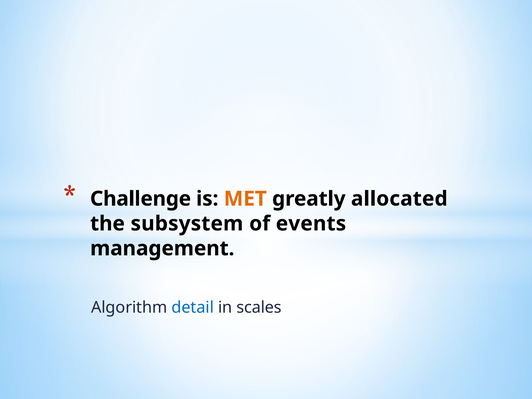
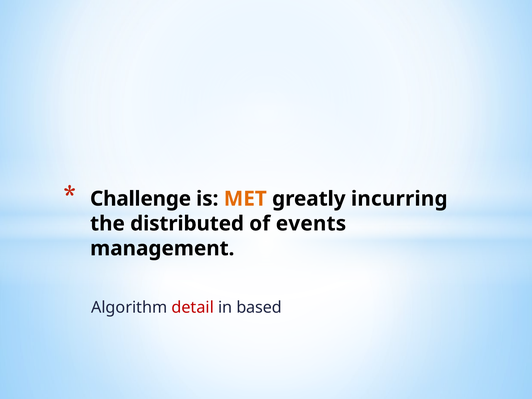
allocated: allocated -> incurring (399, 199)
subsystem: subsystem -> distributed (187, 224)
detail colour: blue -> red (193, 308)
scales: scales -> based (259, 308)
